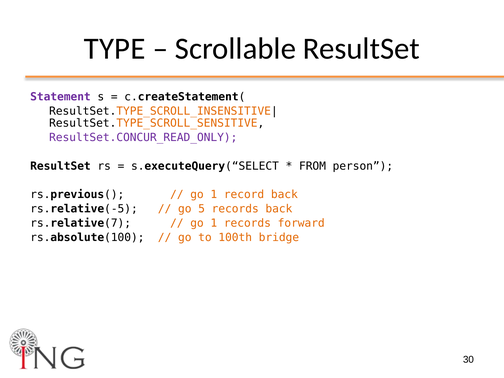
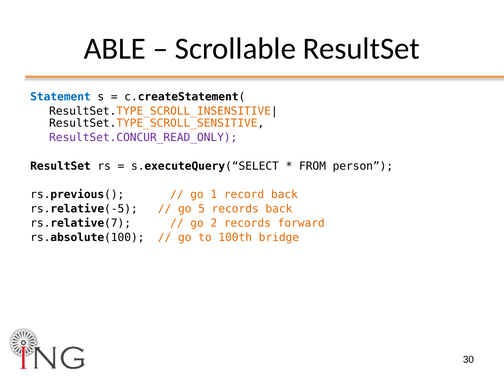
TYPE: TYPE -> ABLE (115, 49)
Statement colour: purple -> blue (60, 97)
1: 1 -> 2 (214, 223)
